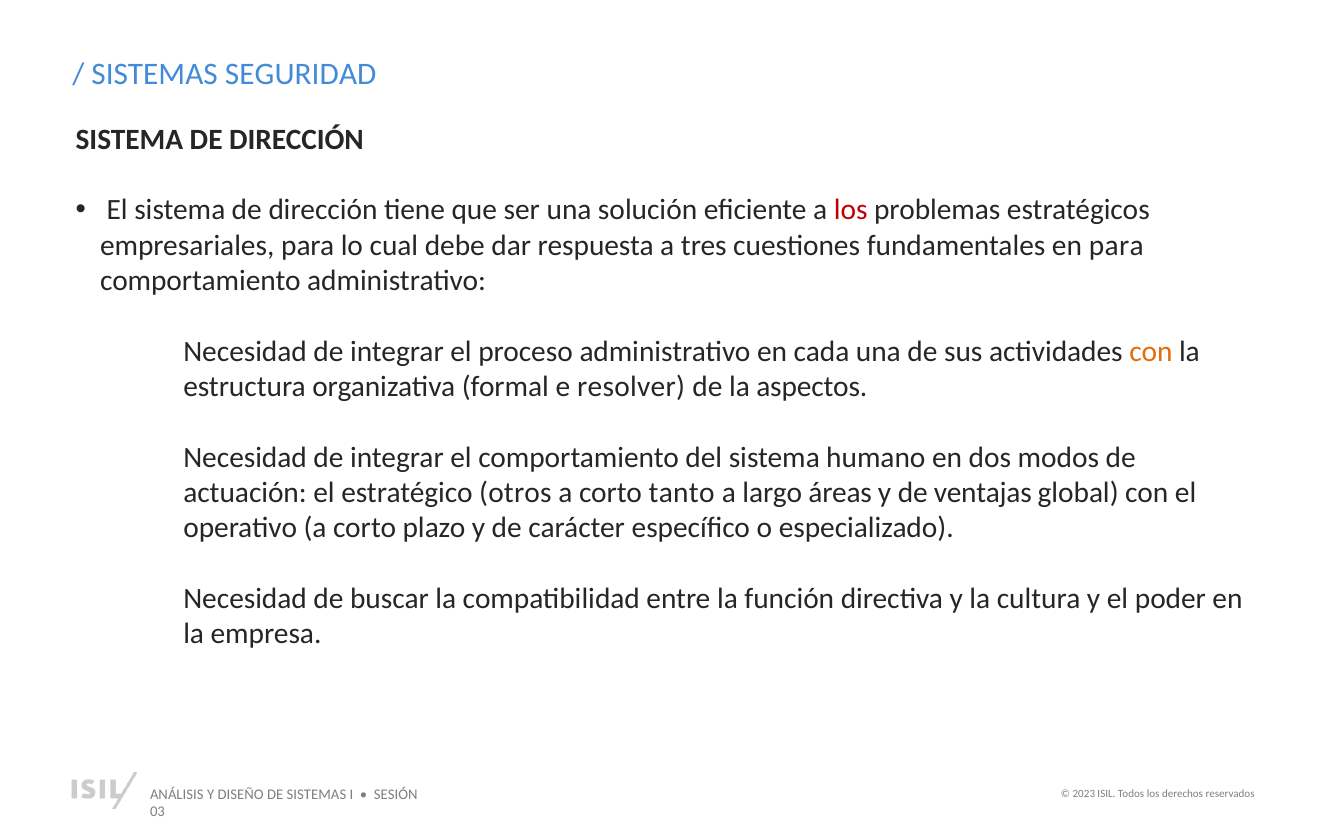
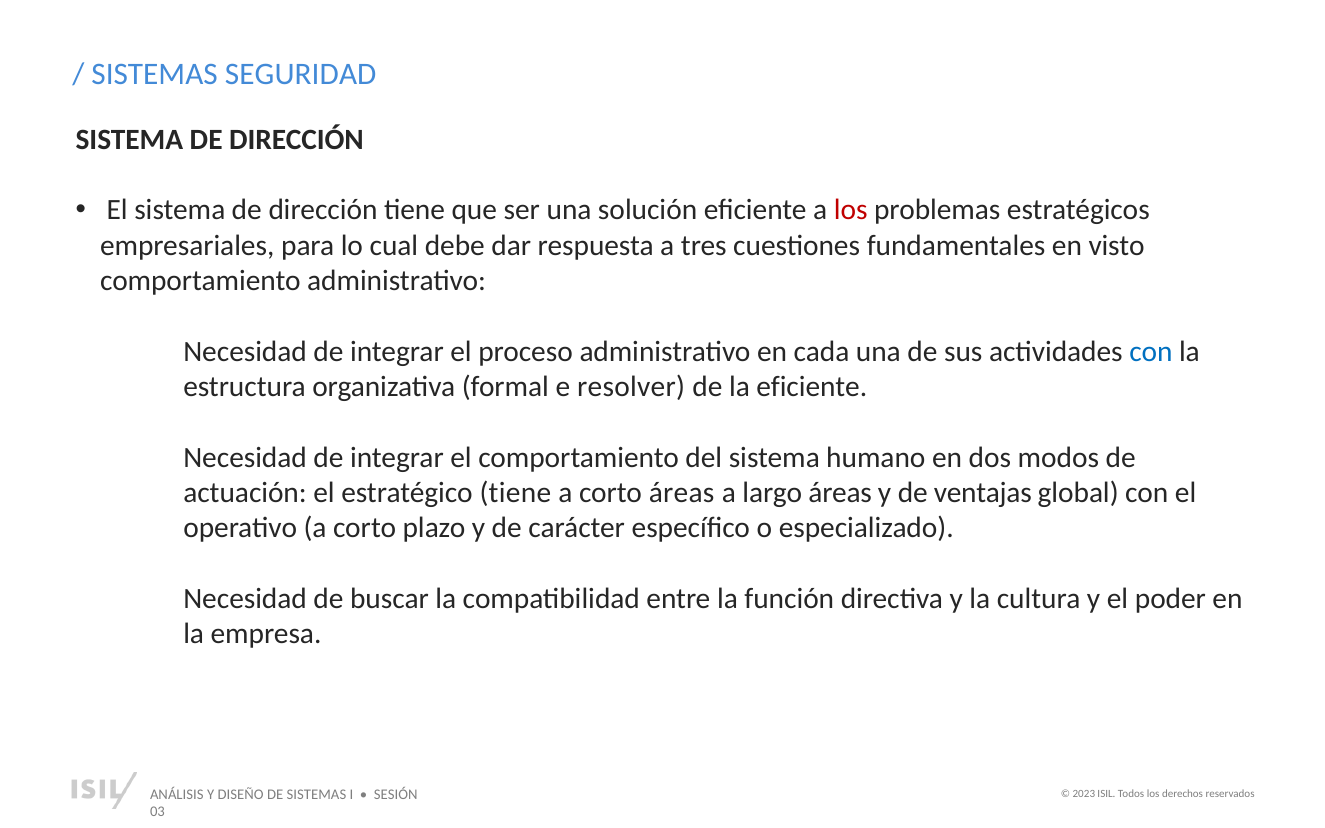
en para: para -> visto (1117, 245)
con colour: orange -> blue (1151, 351)
la aspectos: aspectos -> eficiente (812, 387)
estratégico otros: otros -> tiene (515, 493)
corto tanto: tanto -> áreas (682, 493)
